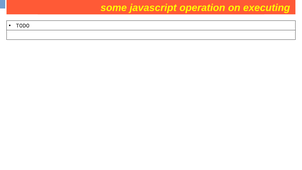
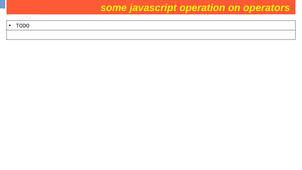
executing: executing -> operators (267, 8)
